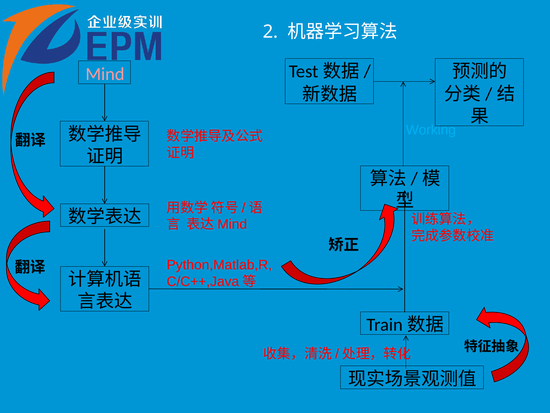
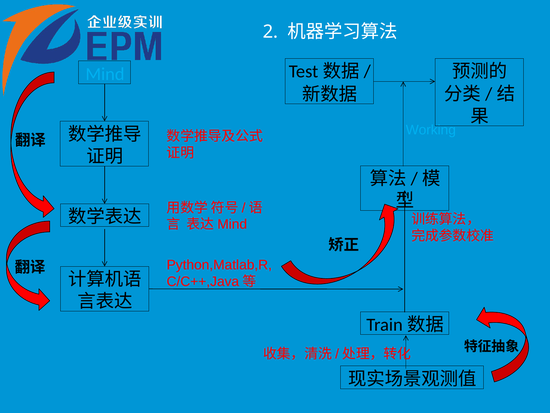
Mind colour: pink -> light blue (105, 74)
